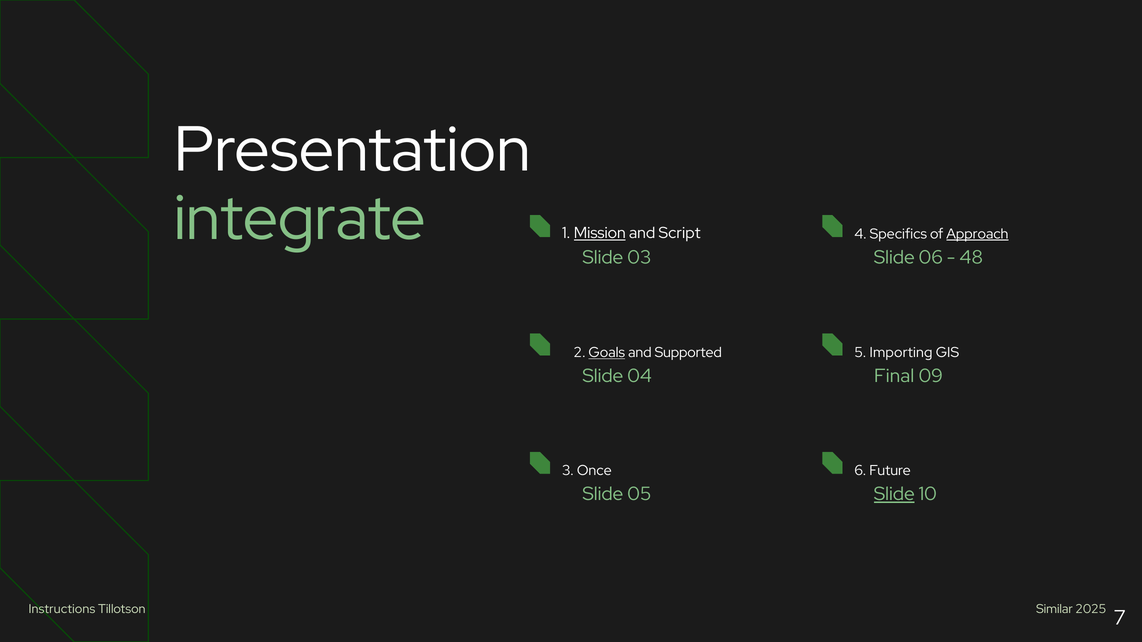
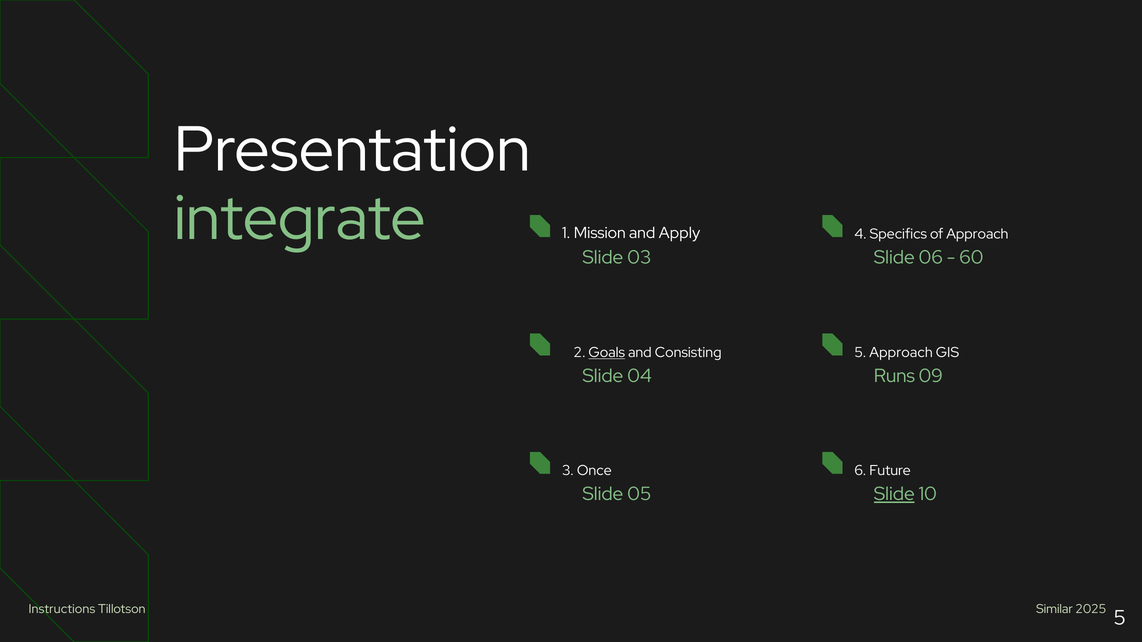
Mission underline: present -> none (600, 233)
Script: Script -> Apply (680, 233)
Approach underline: present -> none (977, 234)
48: 48 -> 60 (971, 257)
Supported: Supported -> Consisting (688, 353)
5 Importing: Importing -> Approach (901, 353)
Final: Final -> Runs (894, 376)
2025 7: 7 -> 5 (1120, 618)
